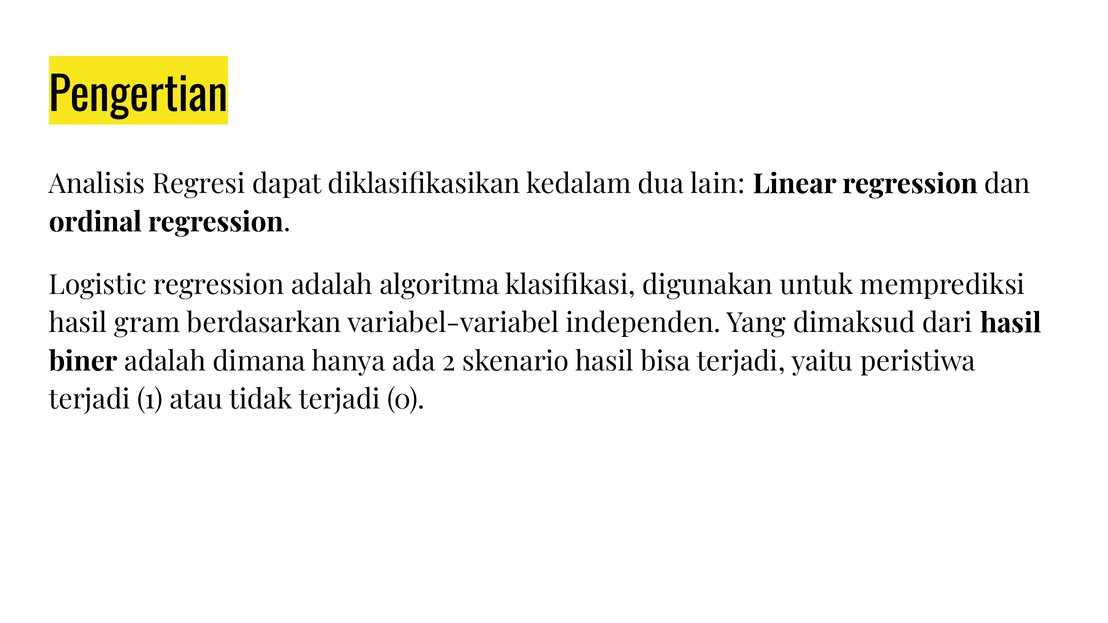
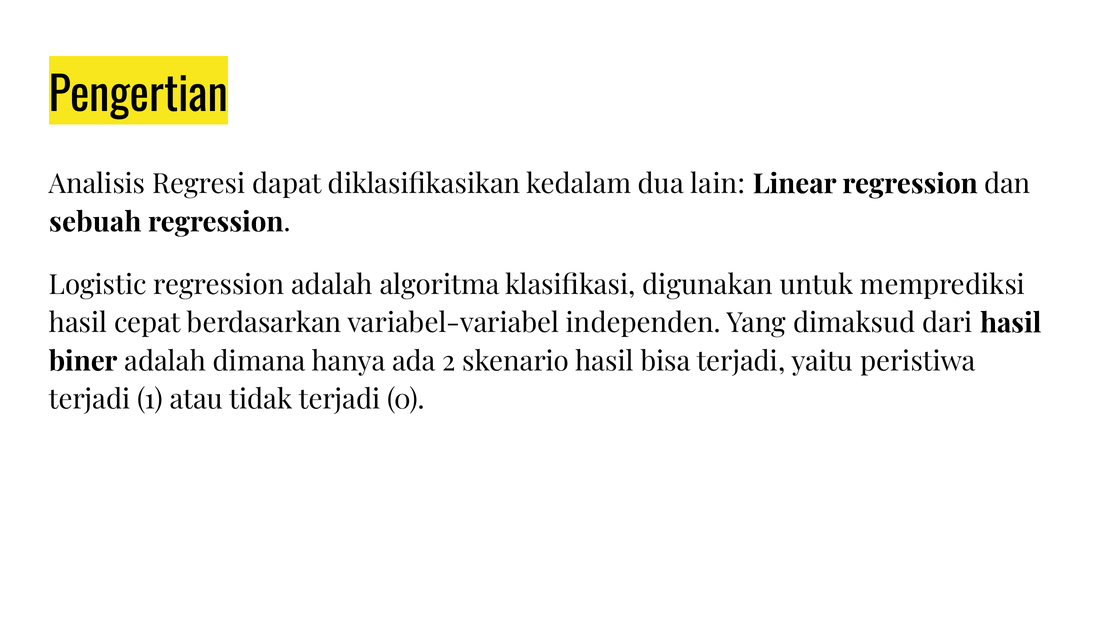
ordinal: ordinal -> sebuah (95, 222)
gram: gram -> cepat (147, 323)
